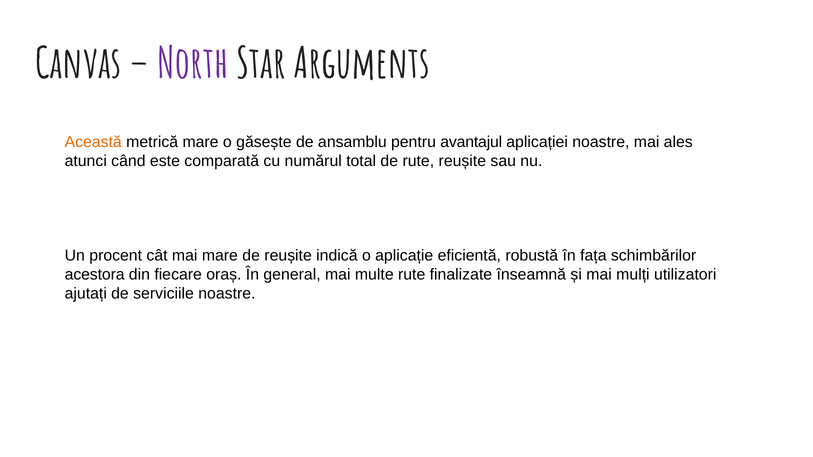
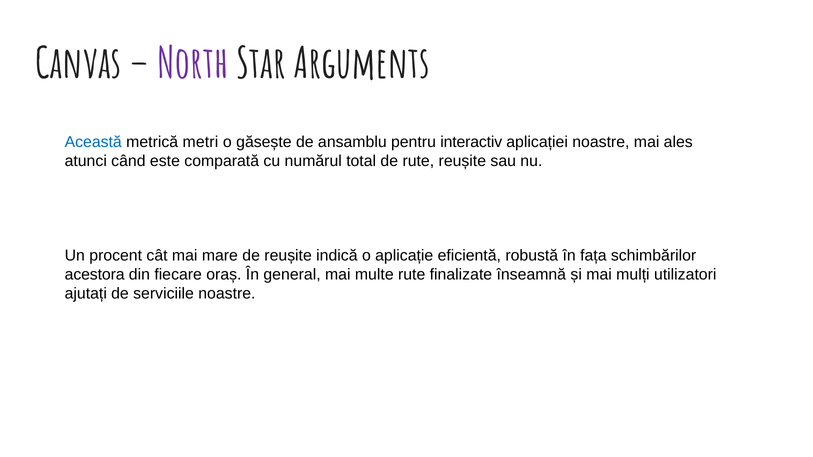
Această colour: orange -> blue (93, 142)
metrică mare: mare -> metri (200, 142)
avantajul: avantajul -> interactiv (471, 142)
